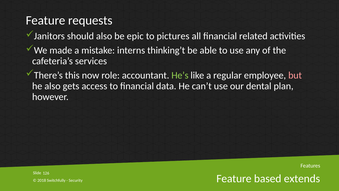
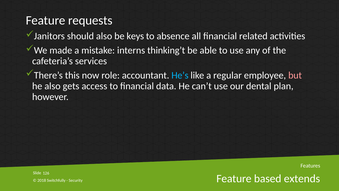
epic: epic -> keys (135, 36)
pictures: pictures -> absence (173, 36)
He’s colour: light green -> light blue (180, 75)
